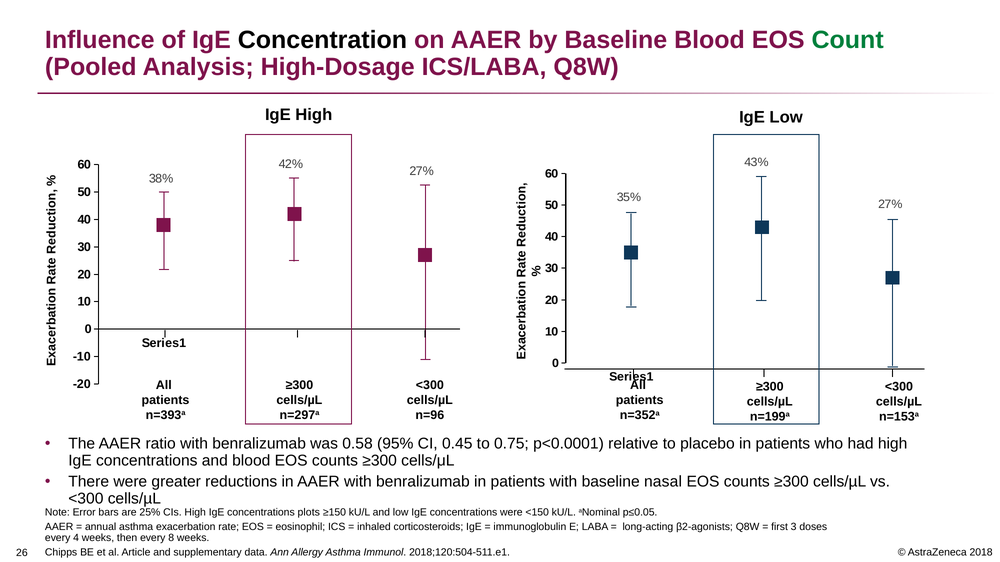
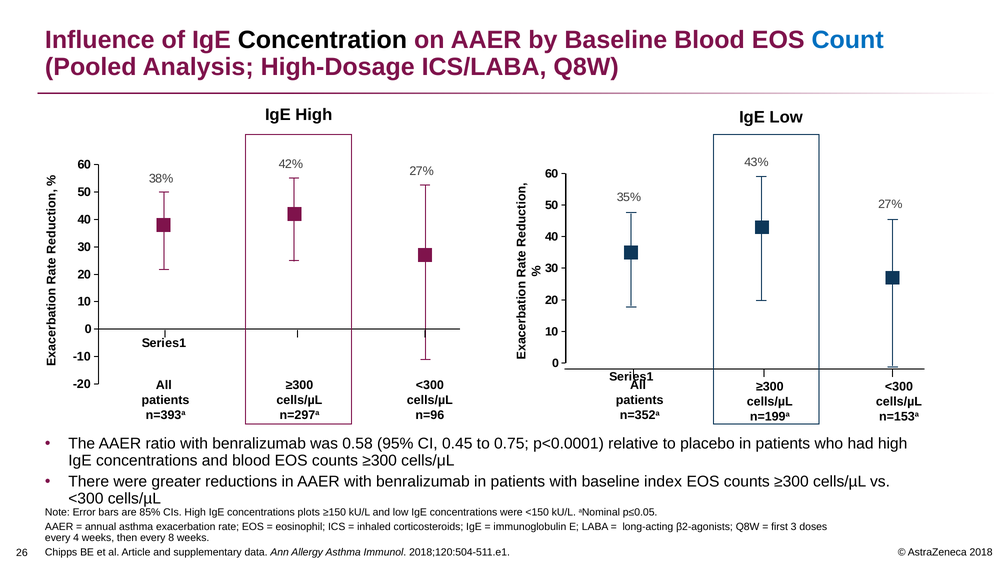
Count colour: green -> blue (848, 40)
nasal: nasal -> index (663, 482)
25%: 25% -> 85% (150, 513)
